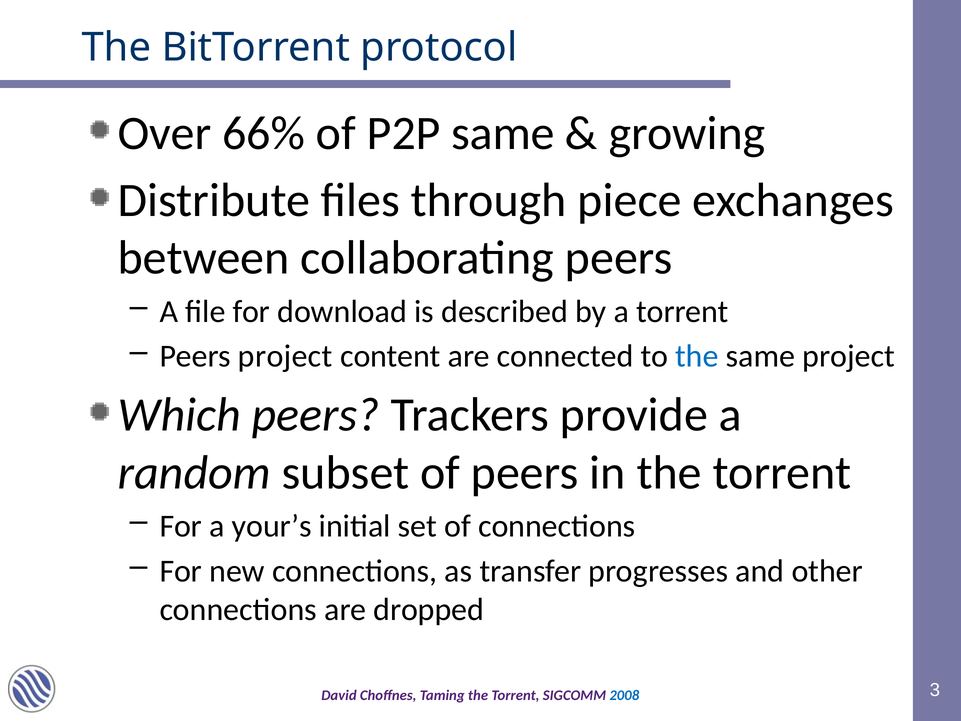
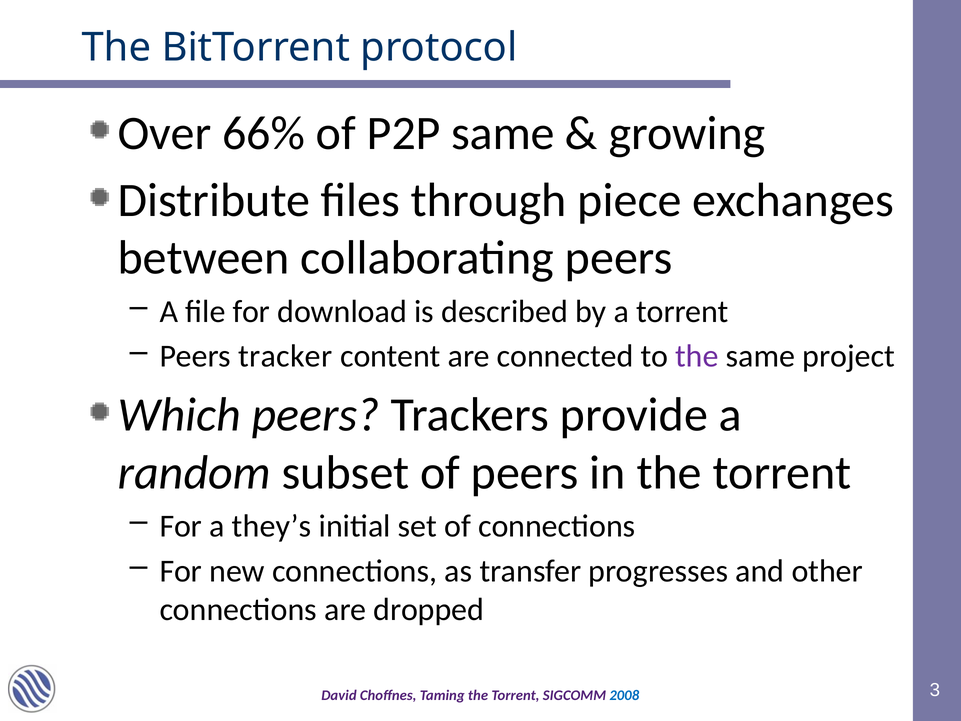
Peers project: project -> tracker (285, 356)
the colour: blue -> purple (697, 356)
your’s: your’s -> they’s (272, 526)
